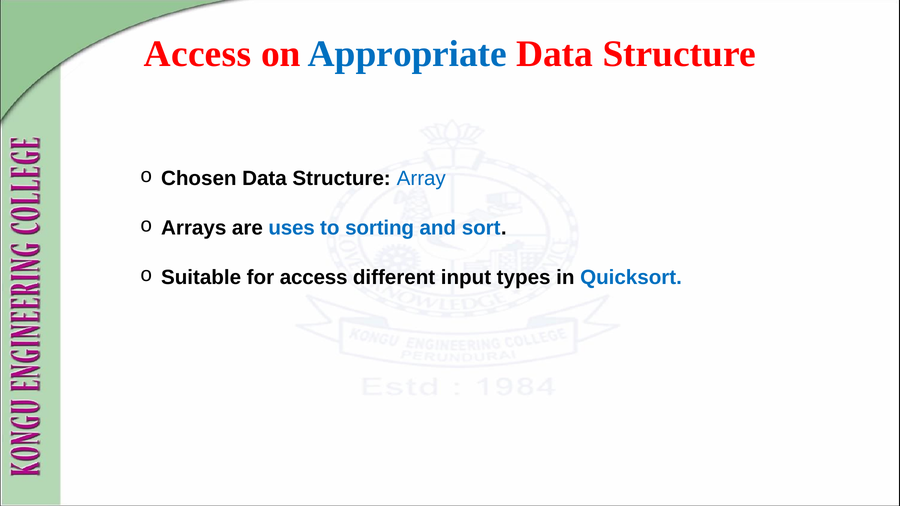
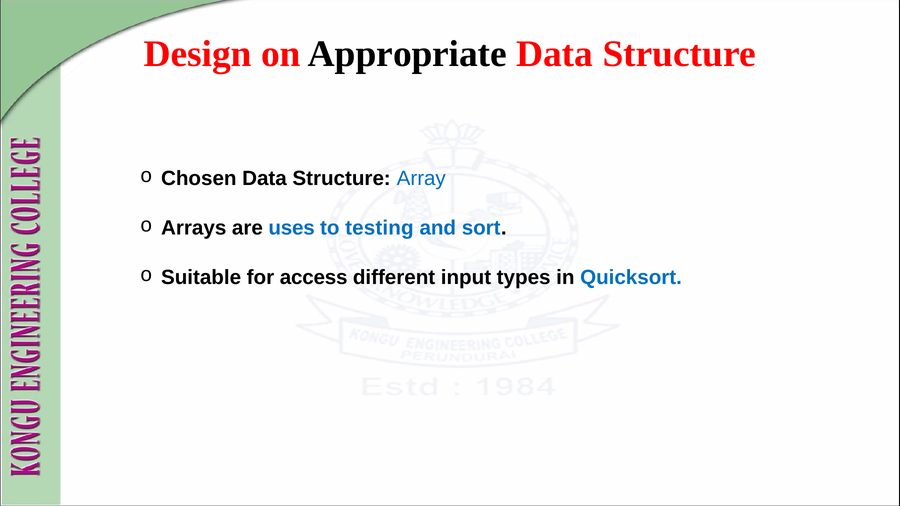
Access: Access -> Design (198, 54)
Appropriate colour: blue -> black (407, 54)
sorting: sorting -> testing (379, 228)
